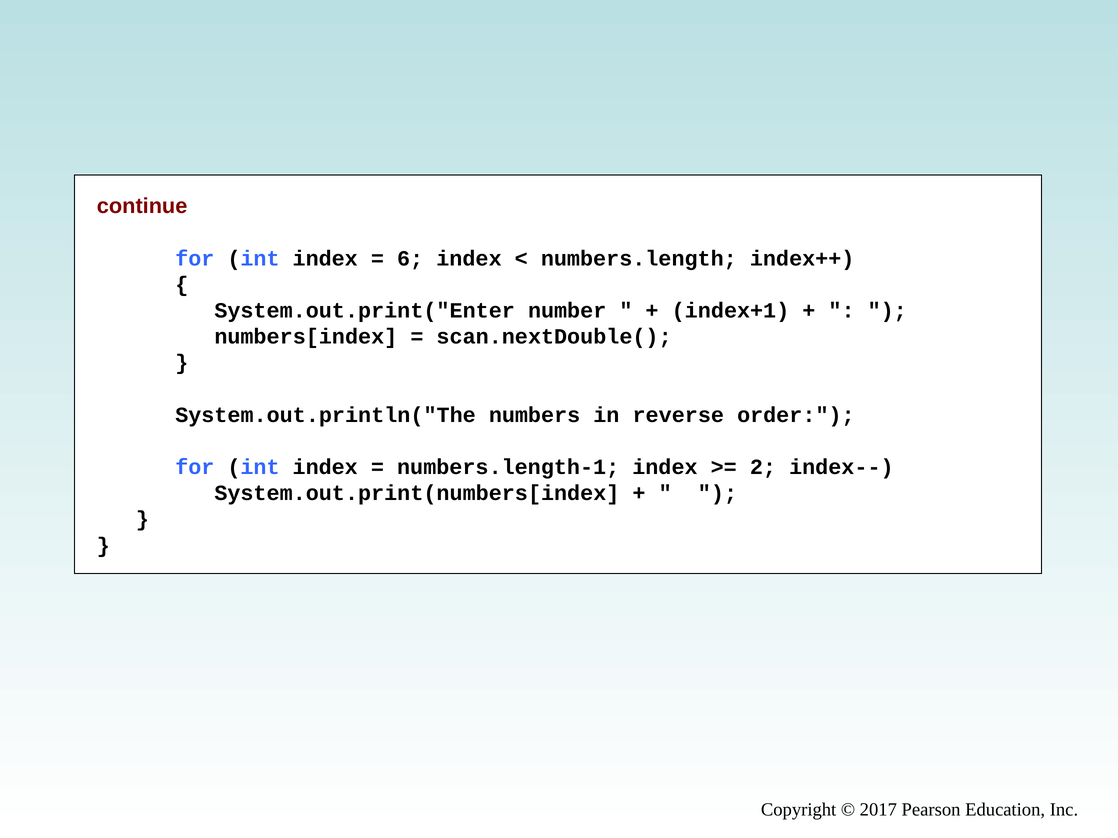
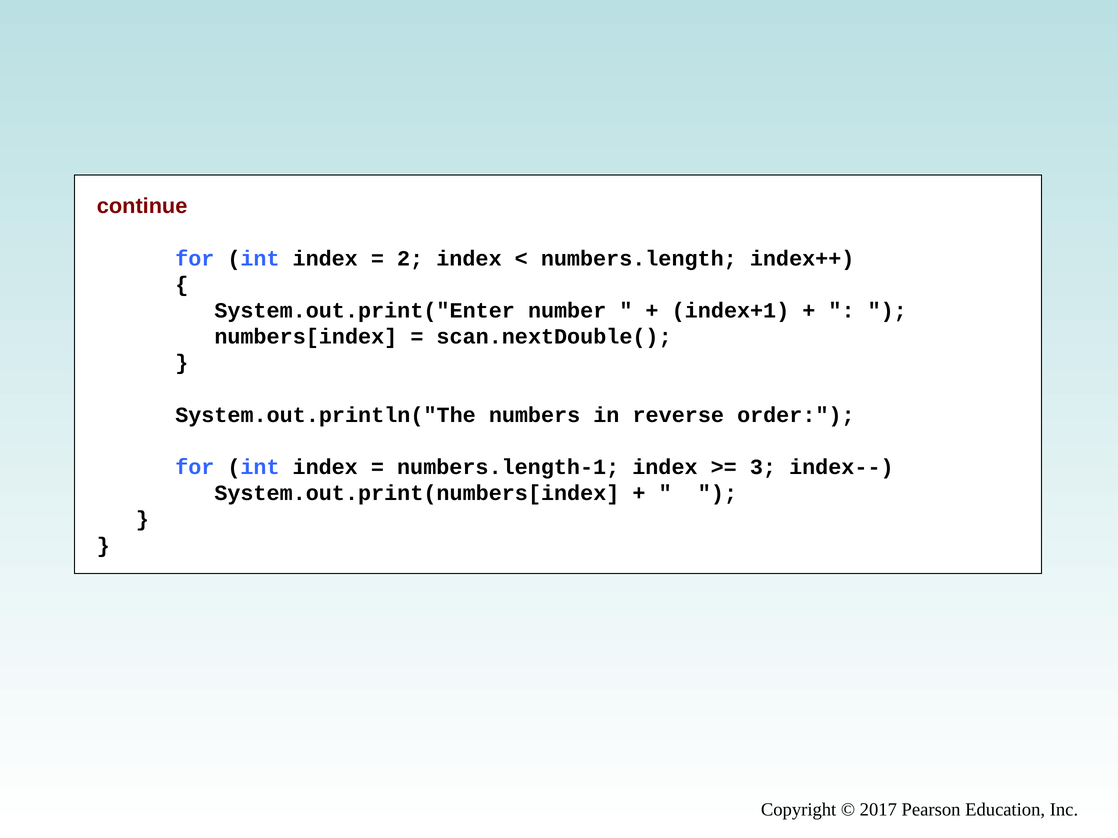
6: 6 -> 2 (410, 259)
2: 2 -> 3 (763, 467)
